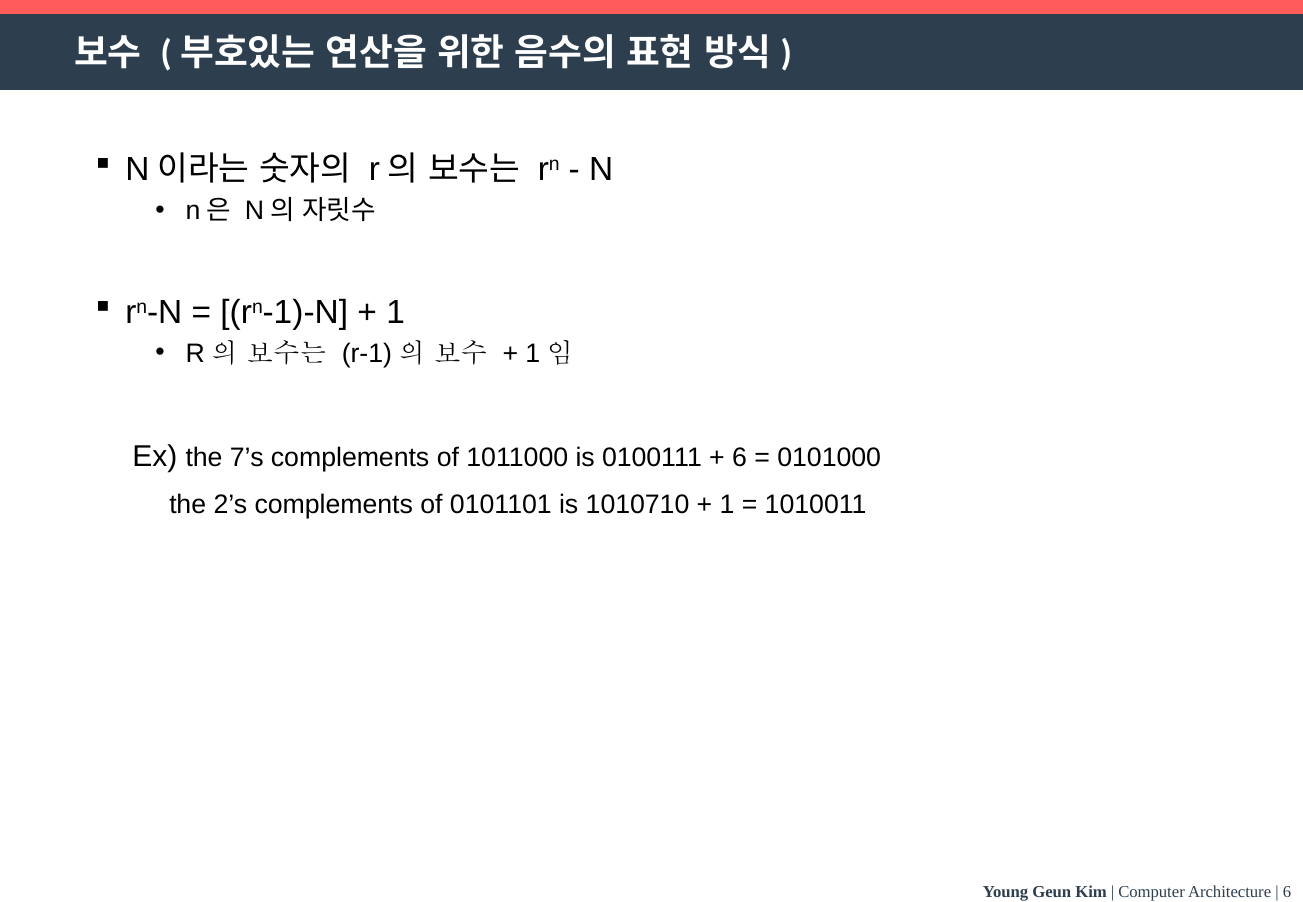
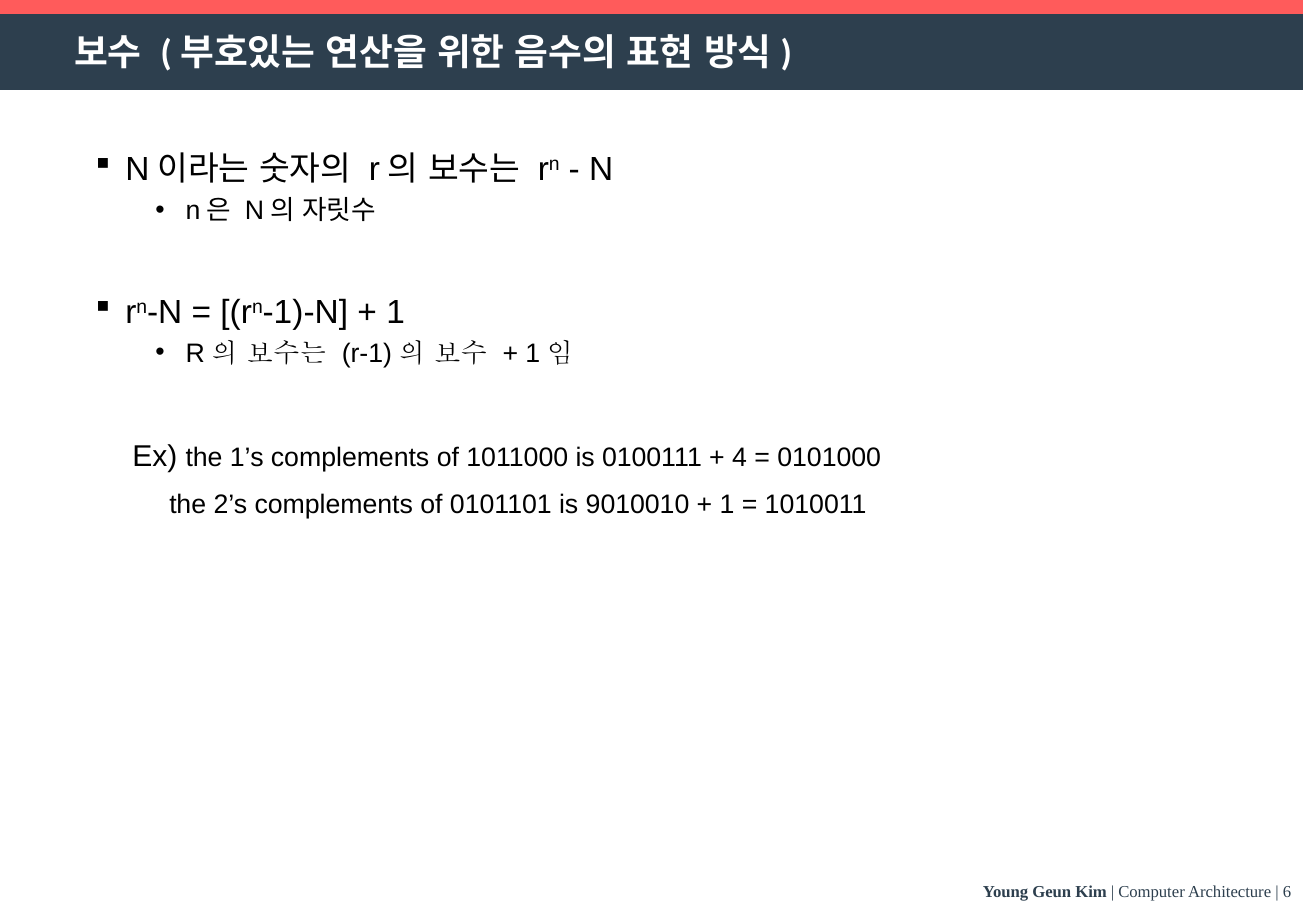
7’s: 7’s -> 1’s (247, 457)
6: 6 -> 4 (740, 457)
1010710: 1010710 -> 9010010 (638, 504)
